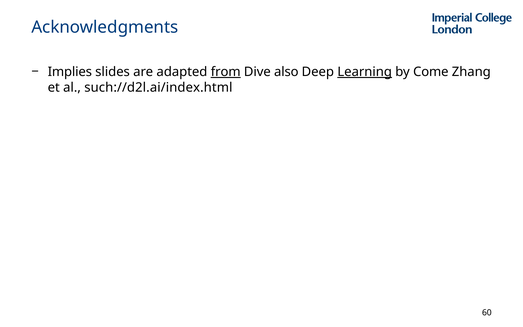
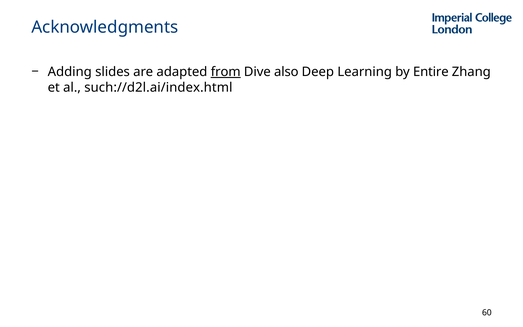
Implies: Implies -> Adding (70, 72)
Learning underline: present -> none (365, 72)
Come: Come -> Entire (431, 72)
